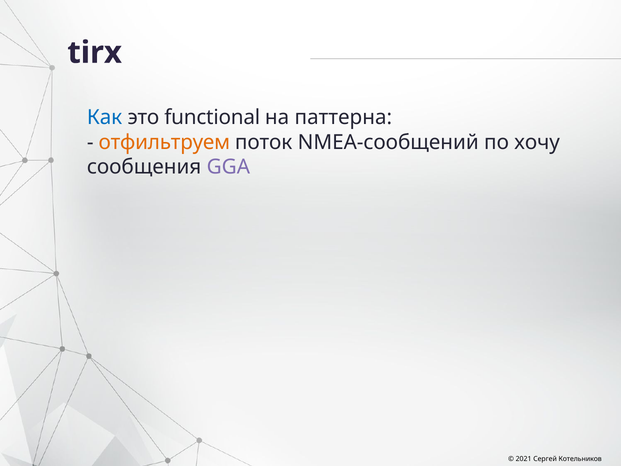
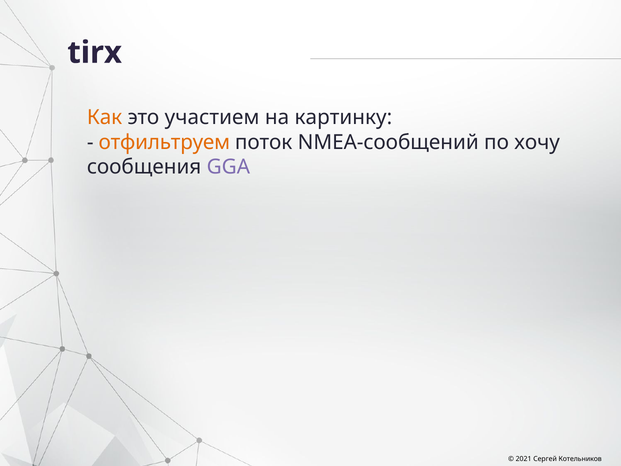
Как colour: blue -> orange (105, 117)
functional: functional -> участием (212, 117)
паттерна: паттерна -> картинку (343, 117)
